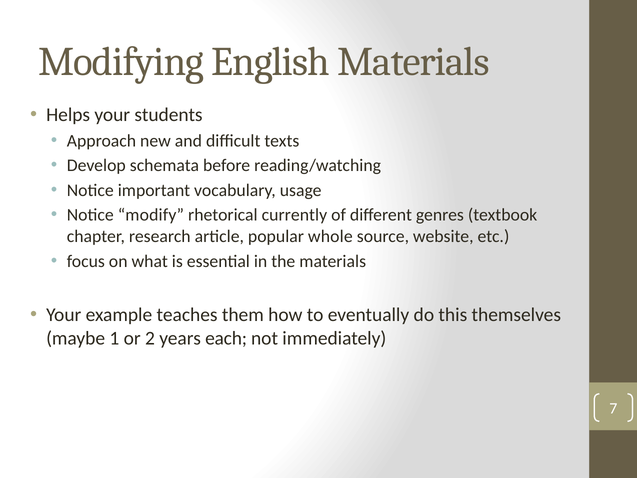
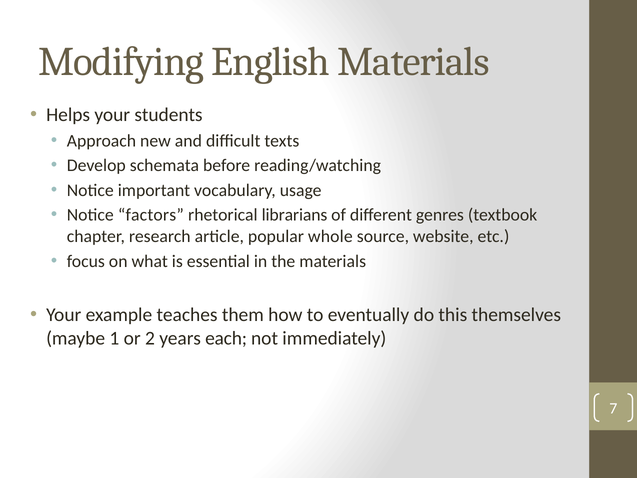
modify: modify -> factors (151, 215)
currently: currently -> librarians (294, 215)
